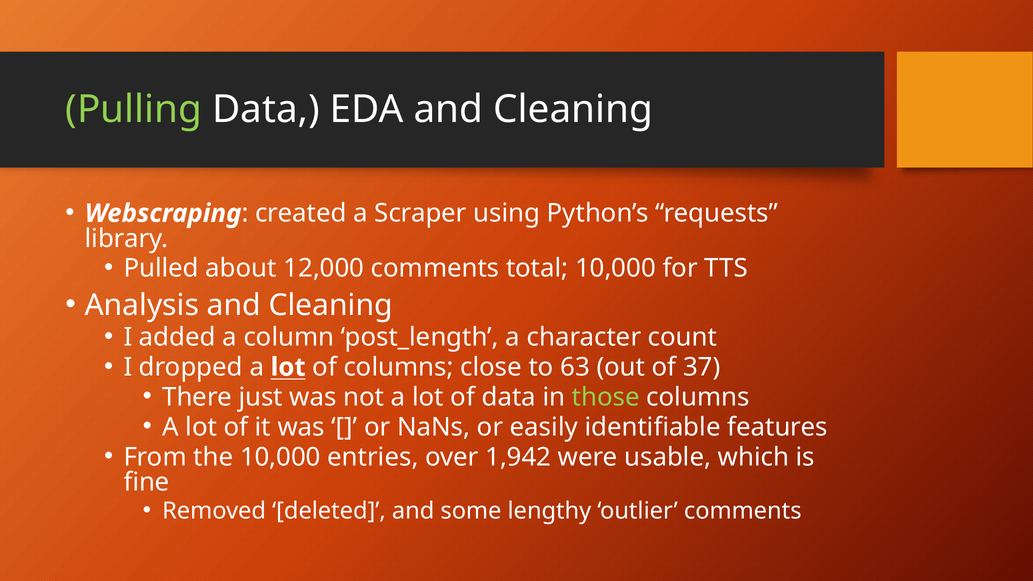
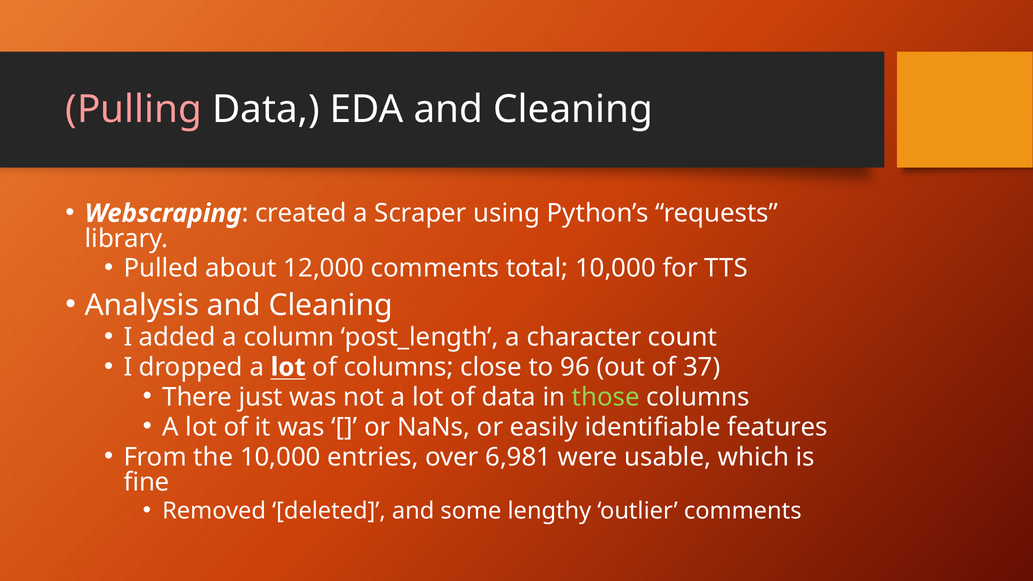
Pulling colour: light green -> pink (134, 109)
63: 63 -> 96 (575, 367)
1,942: 1,942 -> 6,981 (518, 457)
